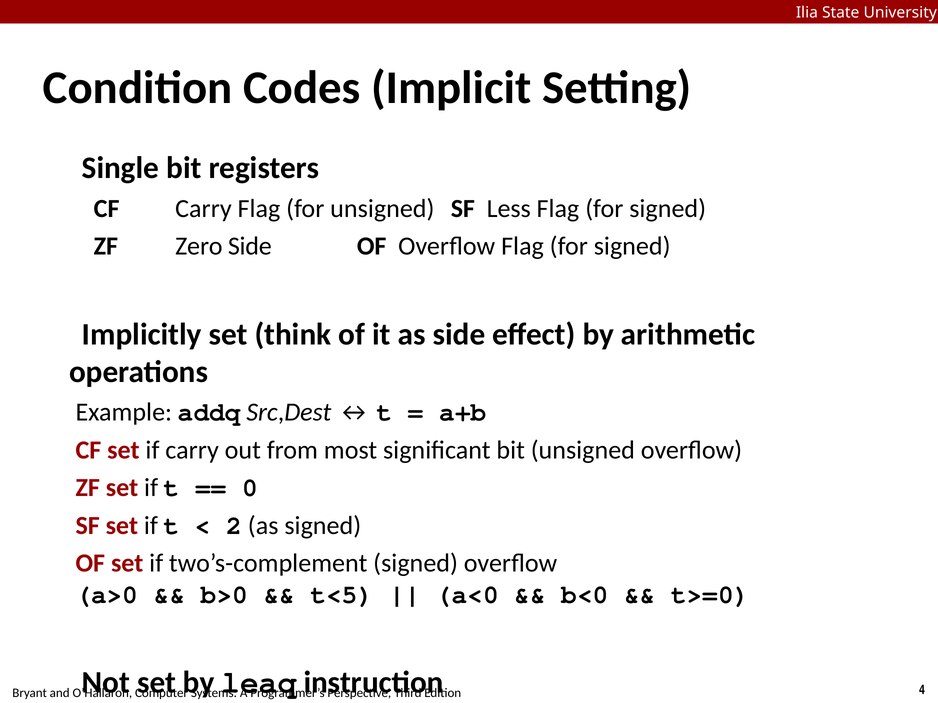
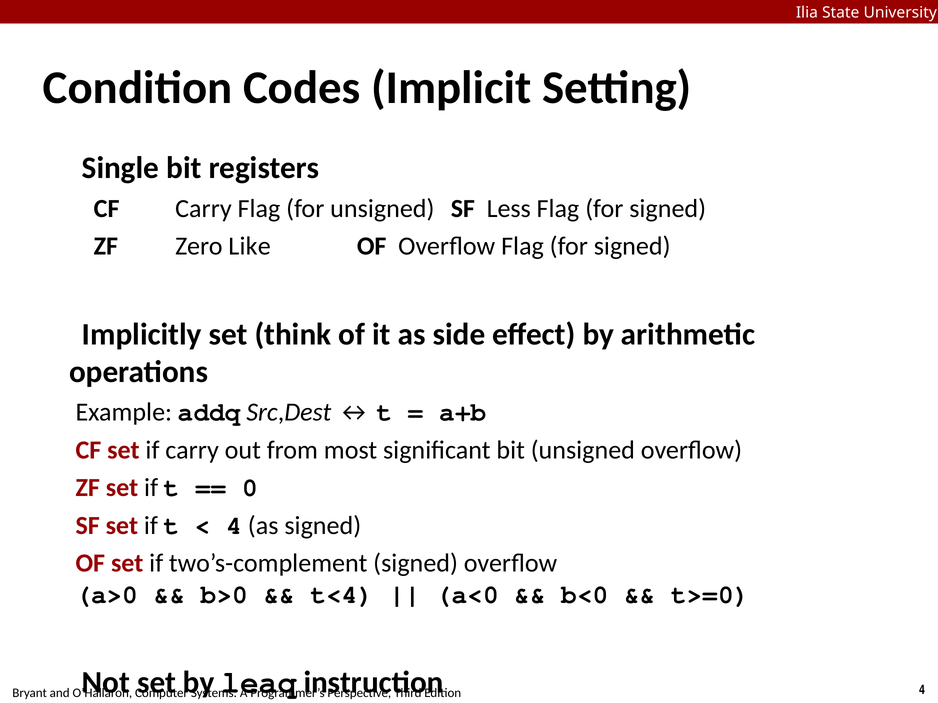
Zero Side: Side -> Like (250, 247)
2: 2 -> 4 (234, 526)
t<5: t<5 -> t<4 (342, 595)
